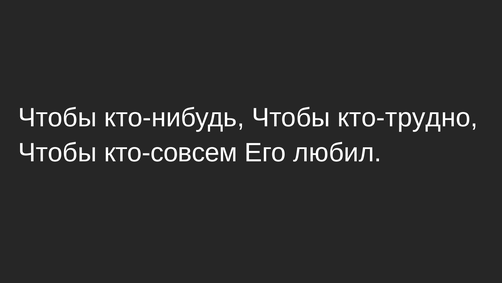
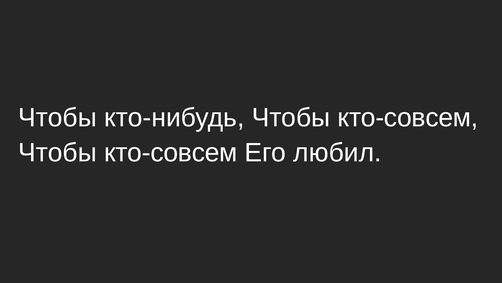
кто-нибудь Чтобы кто-трудно: кто-трудно -> кто-совсем (408, 117)
